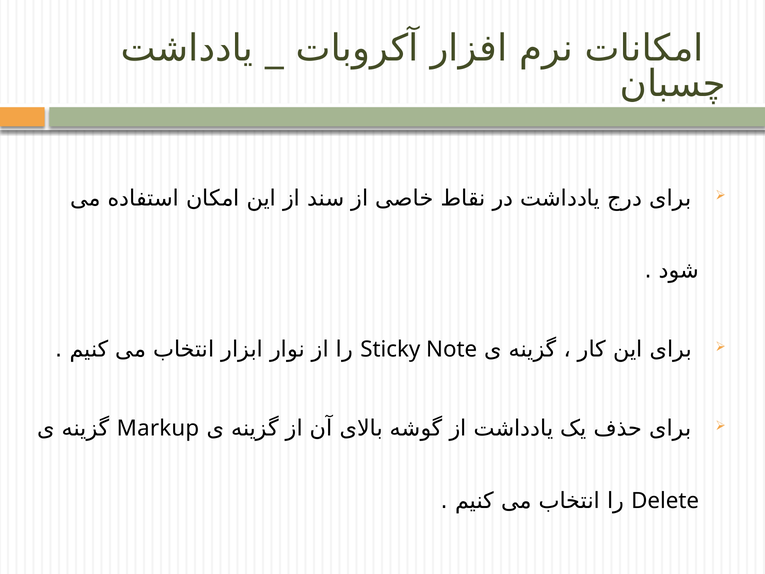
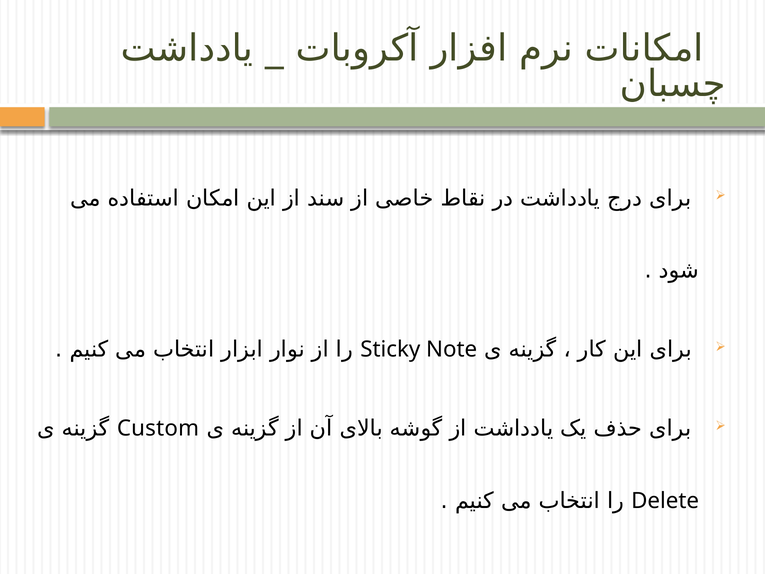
Markup: Markup -> Custom (158, 428)
